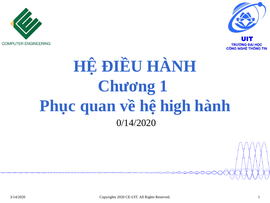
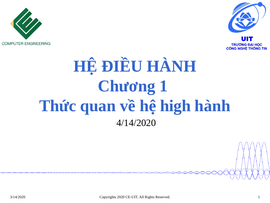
Phục: Phục -> Thức (58, 106)
0/14/2020: 0/14/2020 -> 4/14/2020 (136, 123)
